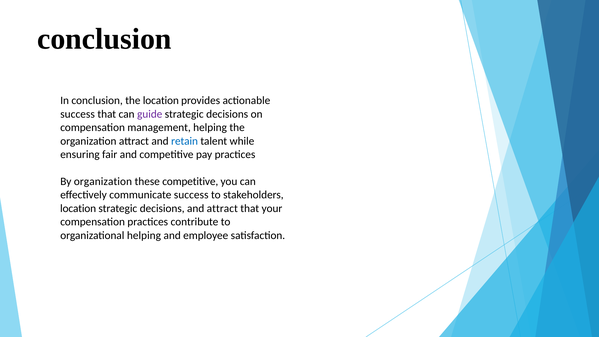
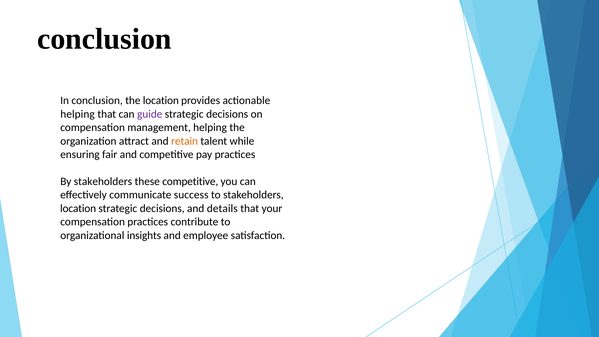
success: success -> helping (78, 114)
retain colour: blue -> orange (185, 141)
By organization: organization -> stakeholders (103, 181)
and attract: attract -> details (222, 208)
organizational helping: helping -> insights (144, 235)
